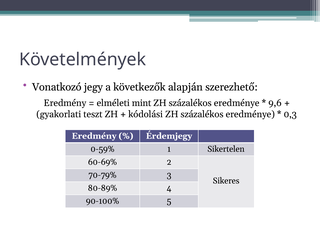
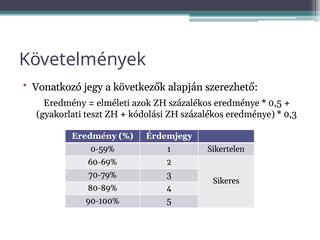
mint: mint -> azok (141, 103)
9,6: 9,6 -> 0,5 (275, 103)
